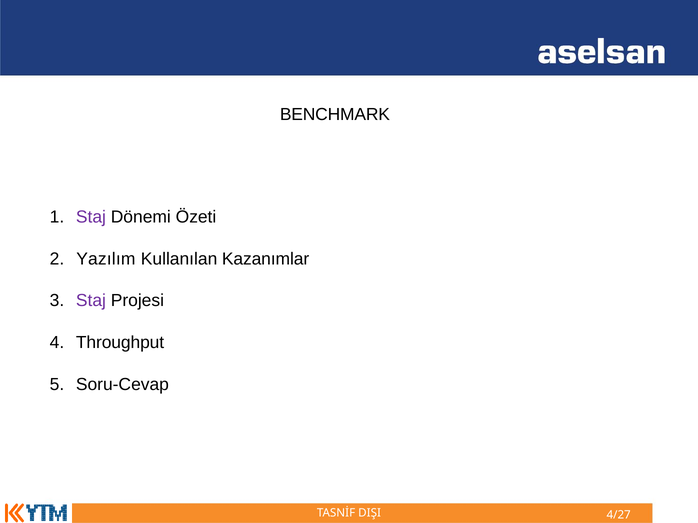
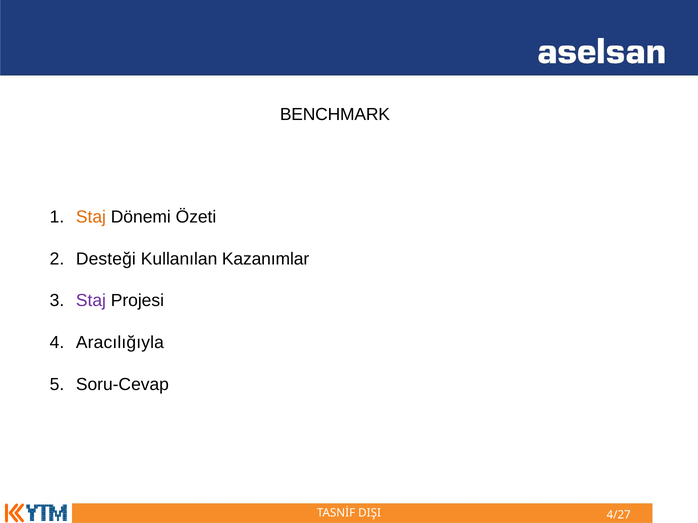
Staj colour: purple -> orange (91, 217)
Yazılım: Yazılım -> Desteği (106, 259)
Throughput: Throughput -> Aracılığıyla (120, 343)
